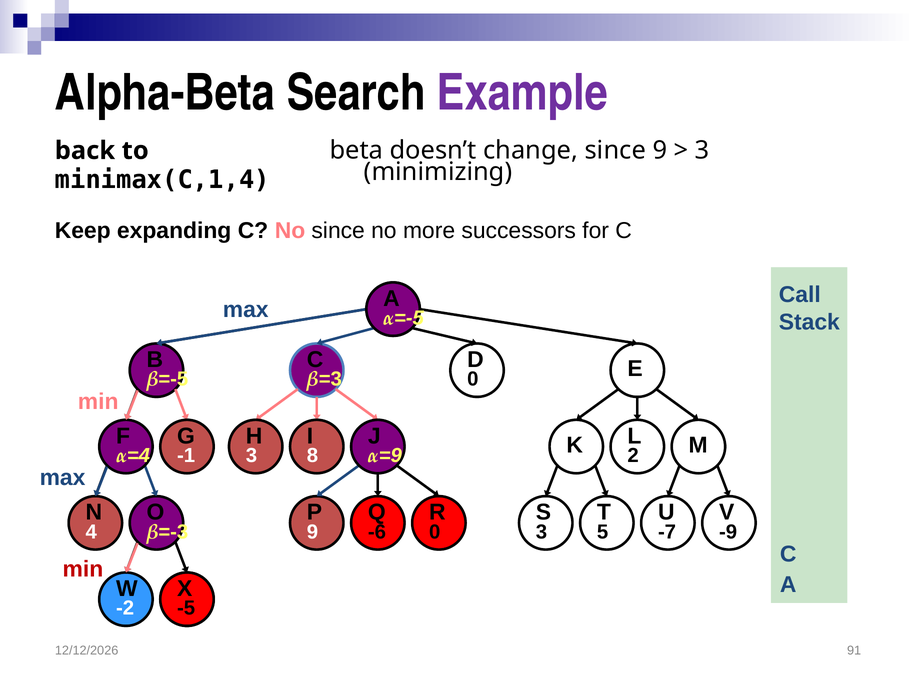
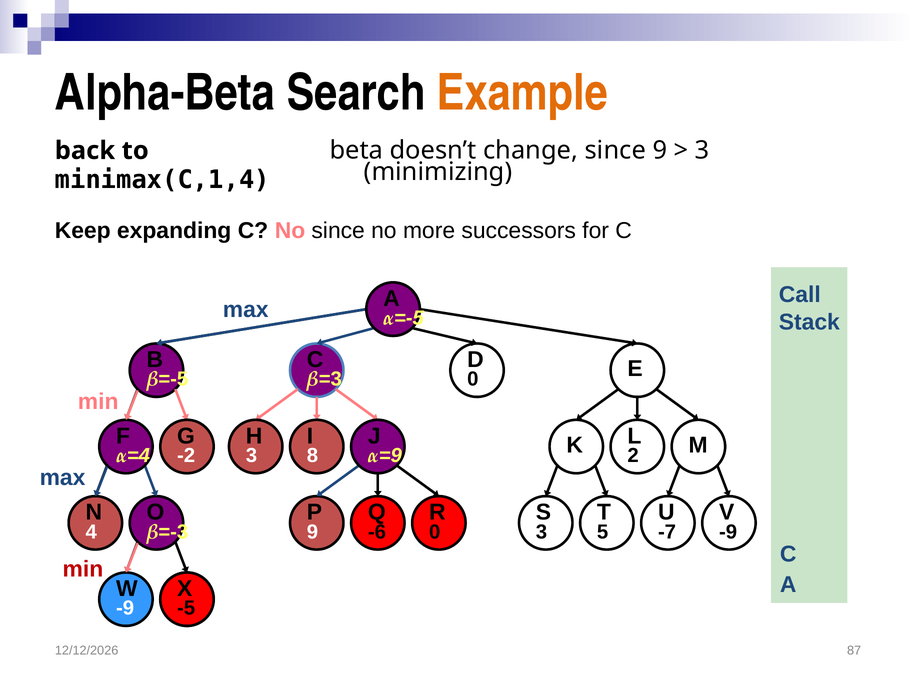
Example colour: purple -> orange (523, 93)
-1: -1 -> -2 (186, 456)
-2: -2 -> -9 (125, 608)
91: 91 -> 87 (854, 650)
